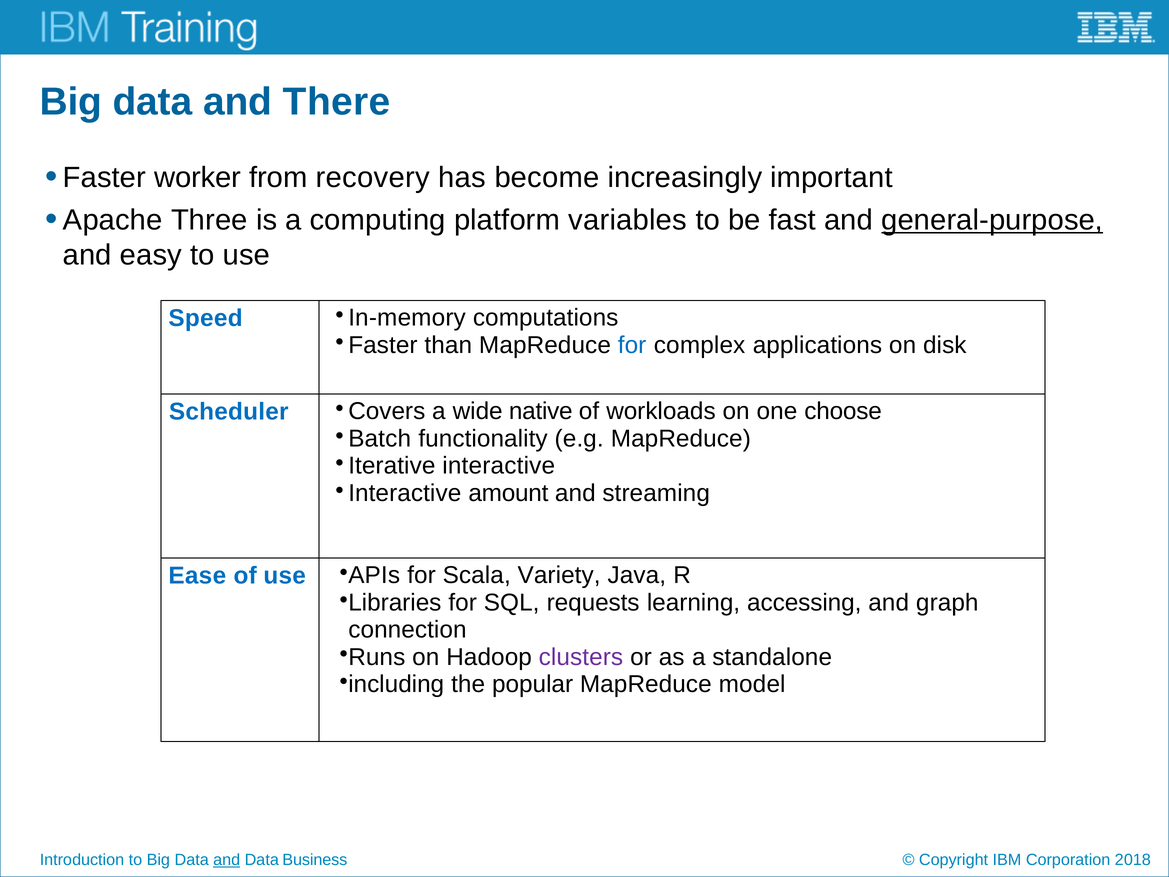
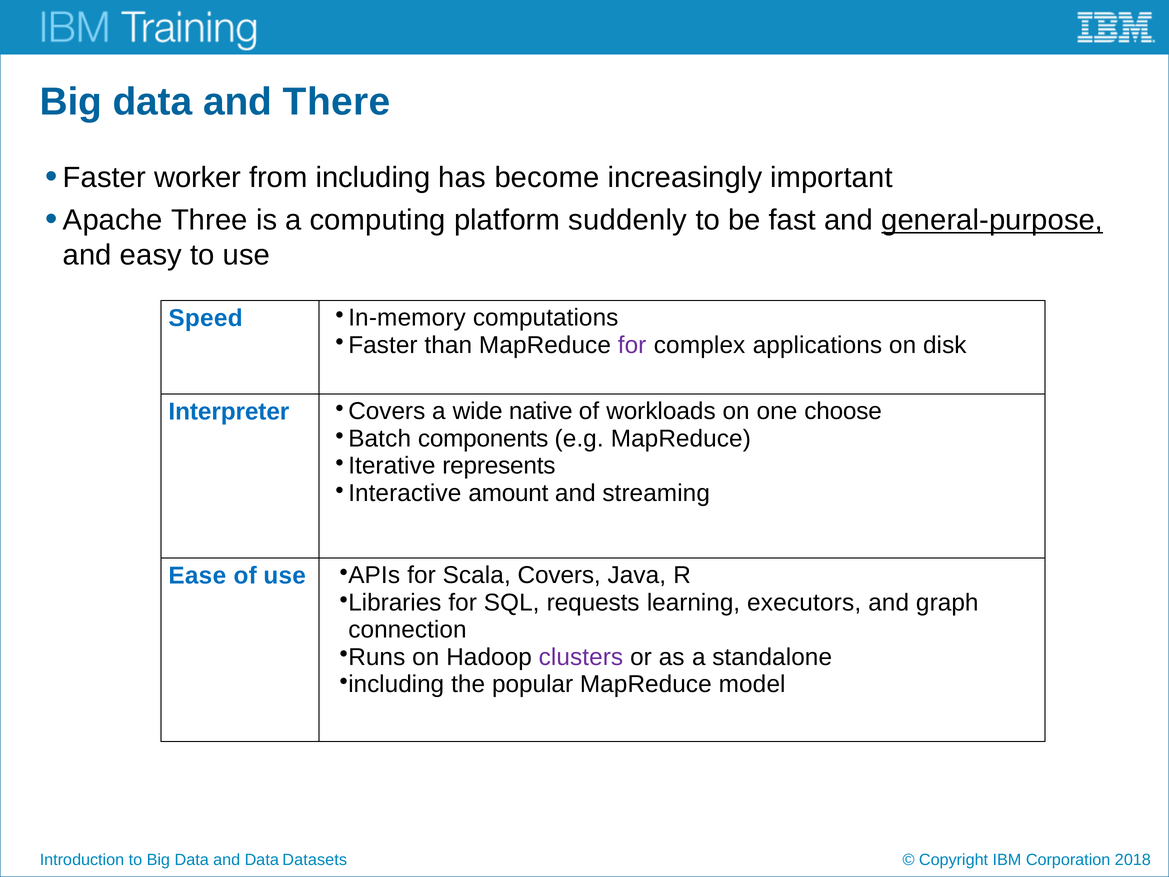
from recovery: recovery -> including (373, 177)
variables: variables -> suddenly (628, 220)
for colour: blue -> purple (632, 345)
Scheduler: Scheduler -> Interpreter (229, 412)
functionality: functionality -> components (483, 439)
Iterative interactive: interactive -> represents (499, 466)
Scala Variety: Variety -> Covers (559, 575)
accessing: accessing -> executors (804, 602)
and underline: present -> none (227, 860)
Business: Business -> Datasets (315, 860)
